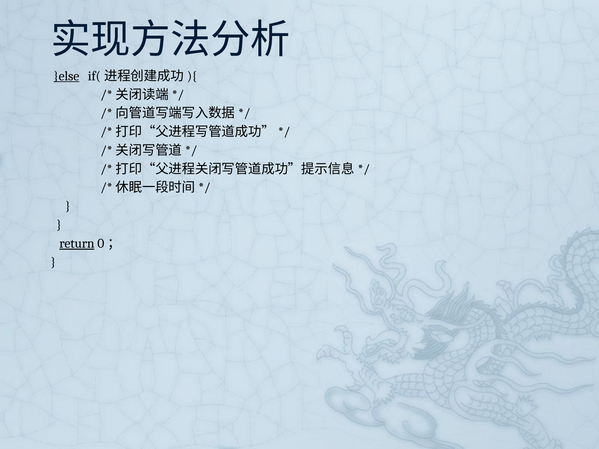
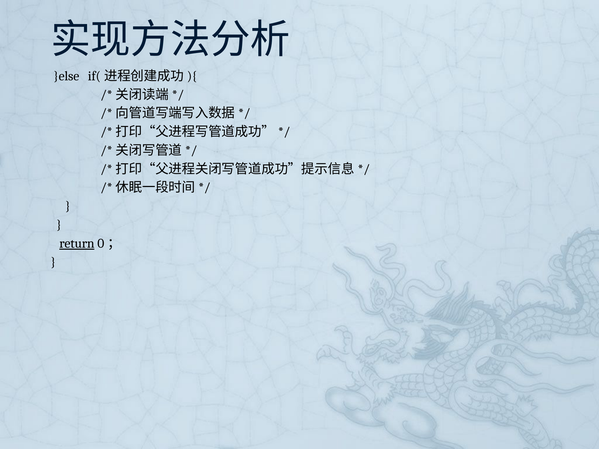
}else underline: present -> none (66, 76)
